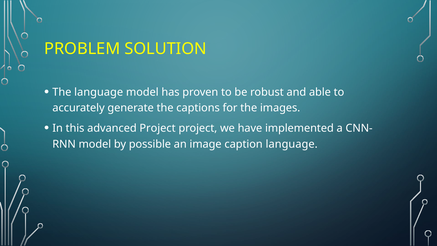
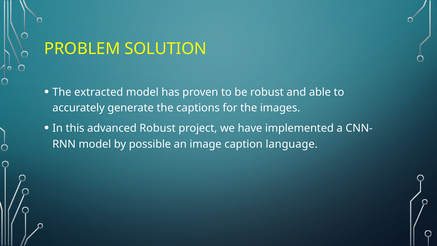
The language: language -> extracted (99, 92)
advanced Project: Project -> Robust (158, 128)
